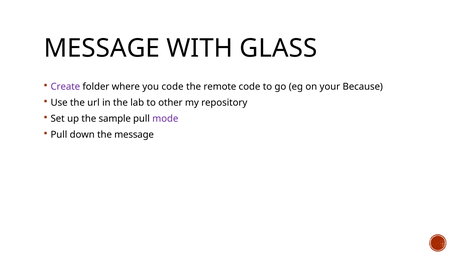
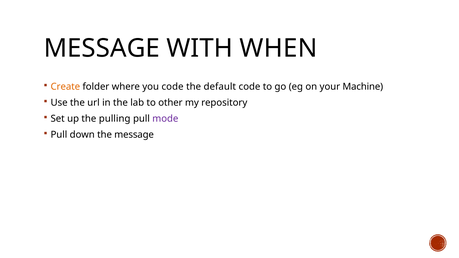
GLASS: GLASS -> WHEN (279, 48)
Create colour: purple -> orange (65, 87)
remote: remote -> default (220, 87)
Because: Because -> Machine (363, 87)
sample: sample -> pulling (115, 119)
